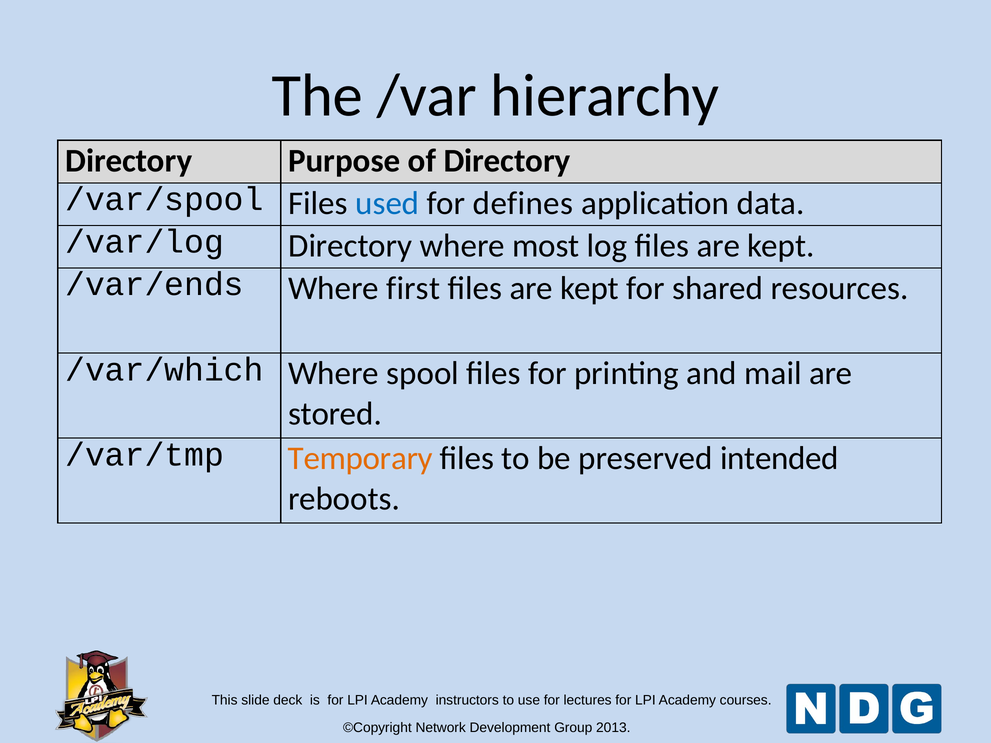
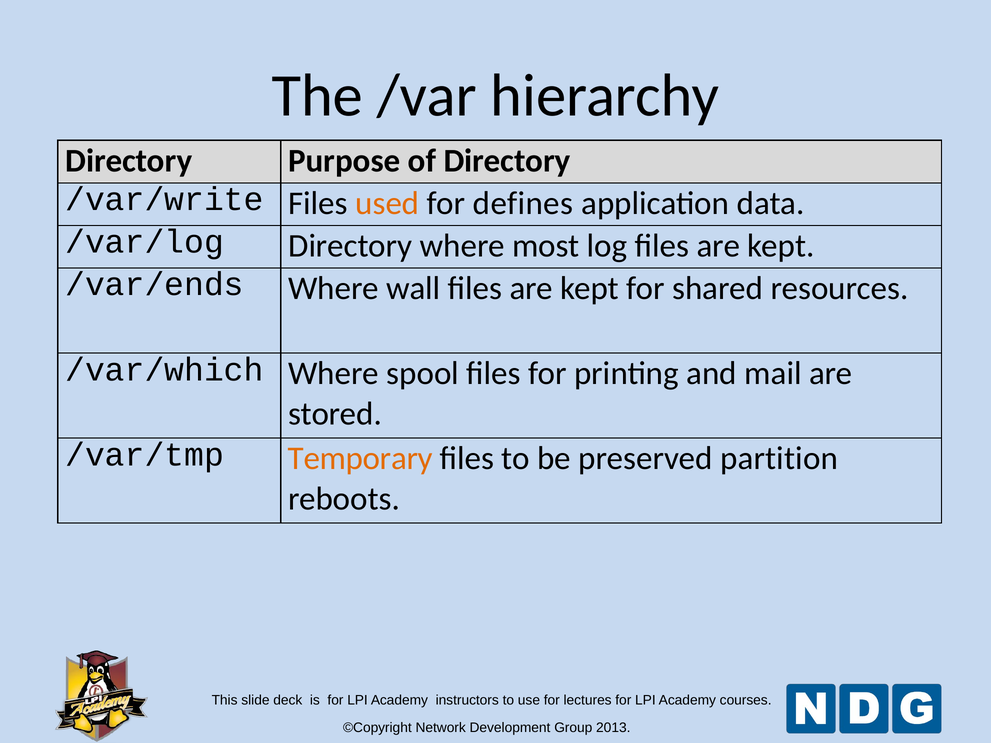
/var/spool: /var/spool -> /var/write (164, 200)
used colour: blue -> orange (387, 203)
first: first -> wall (413, 288)
intended: intended -> partition (779, 459)
